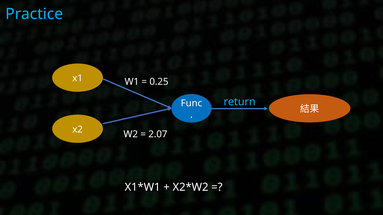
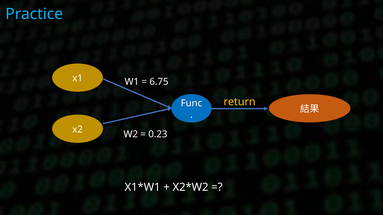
0.25: 0.25 -> 6.75 (159, 82)
return colour: light blue -> yellow (240, 102)
2.07: 2.07 -> 0.23 (158, 135)
